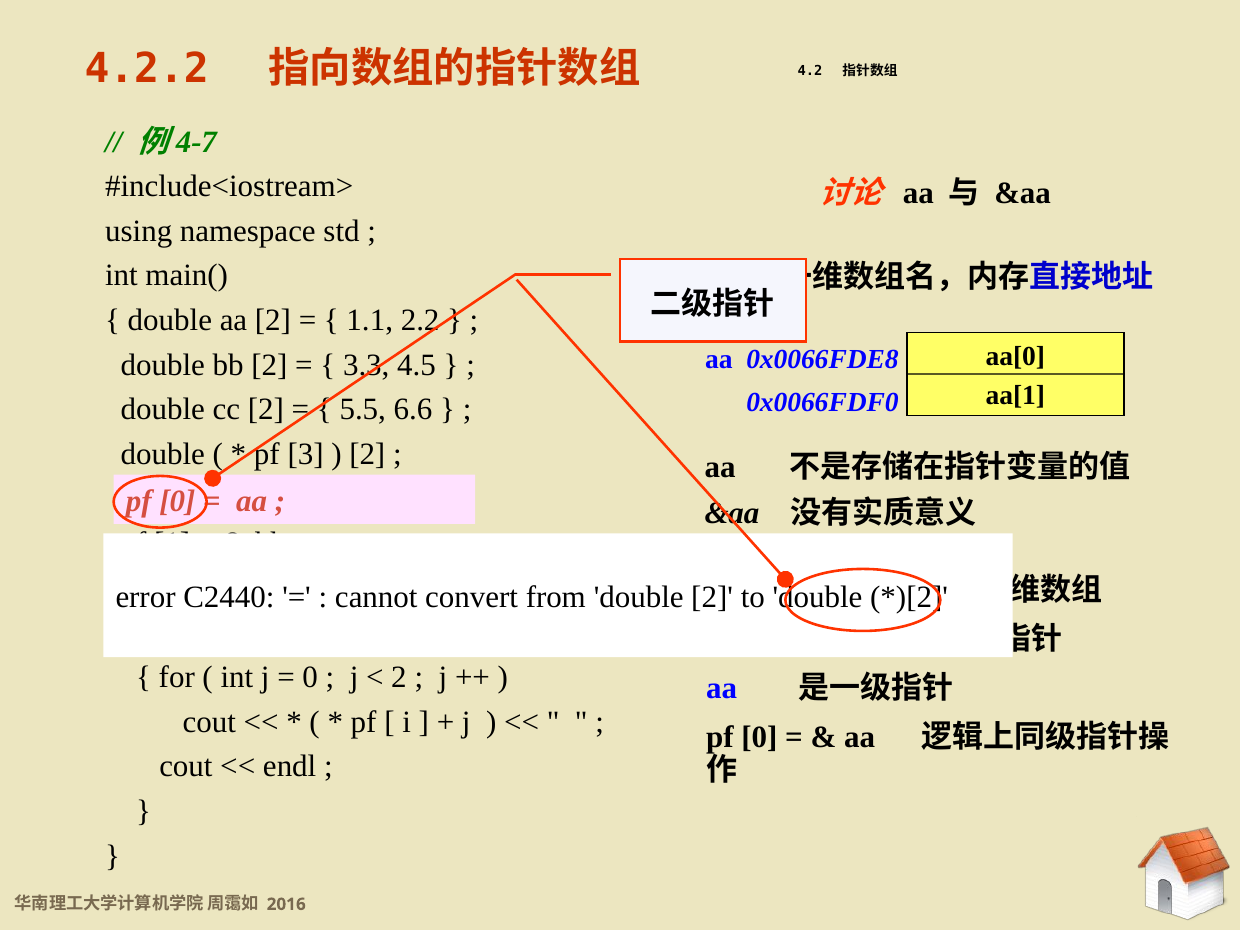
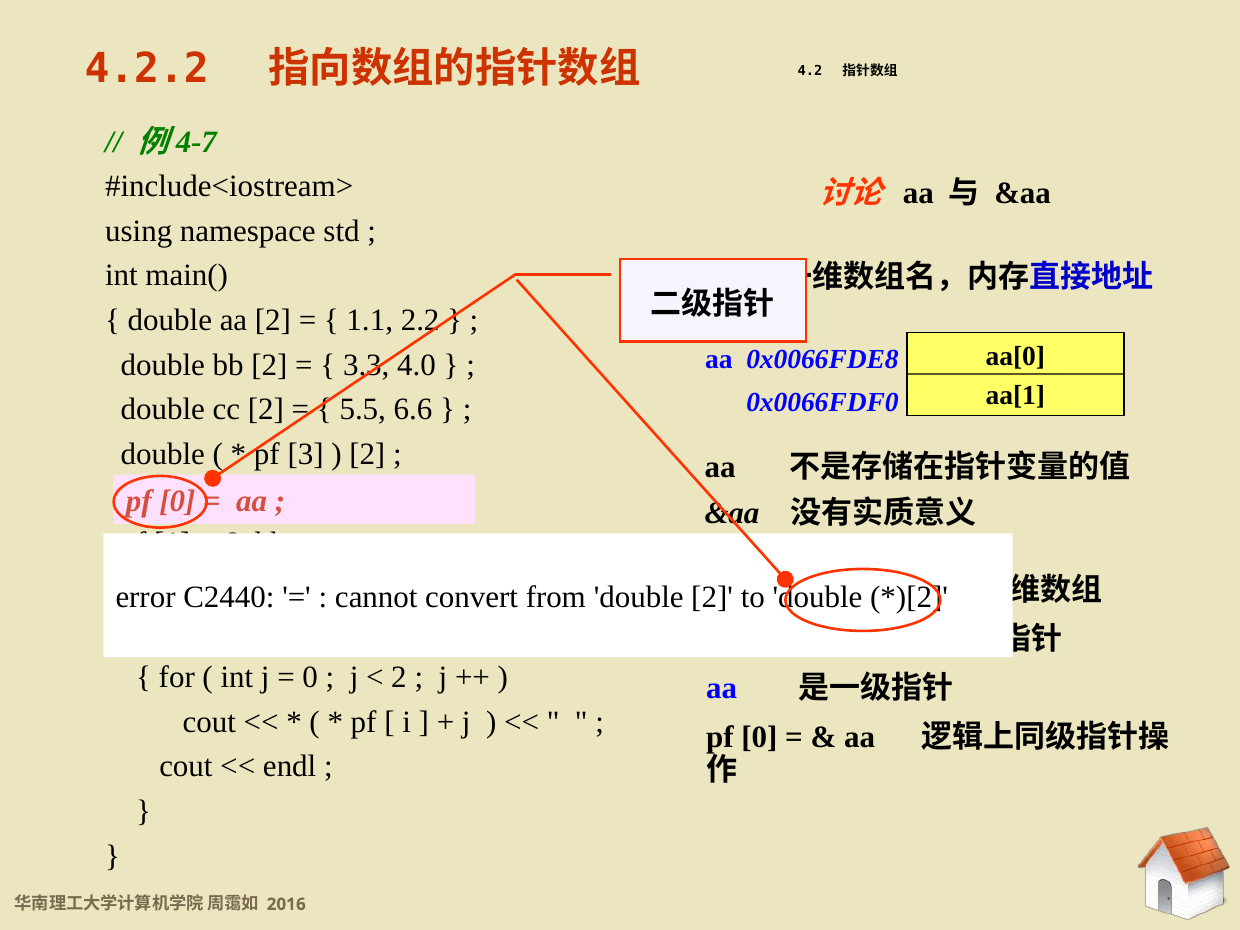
4.5: 4.5 -> 4.0 (417, 365)
